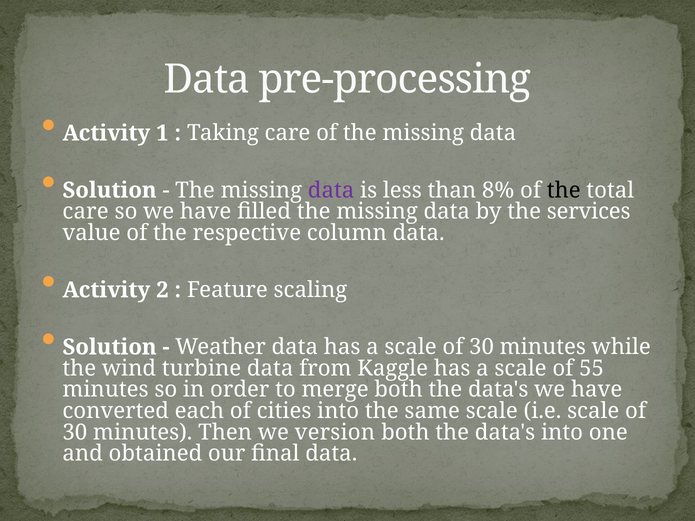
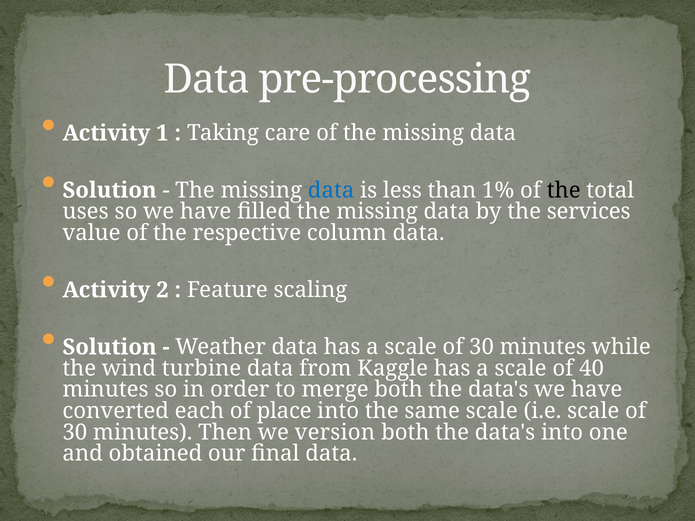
data colour: purple -> blue (331, 190)
8%: 8% -> 1% (498, 190)
care: care -> uses (86, 212)
55: 55 -> 40 (592, 369)
cities: cities -> place (284, 411)
